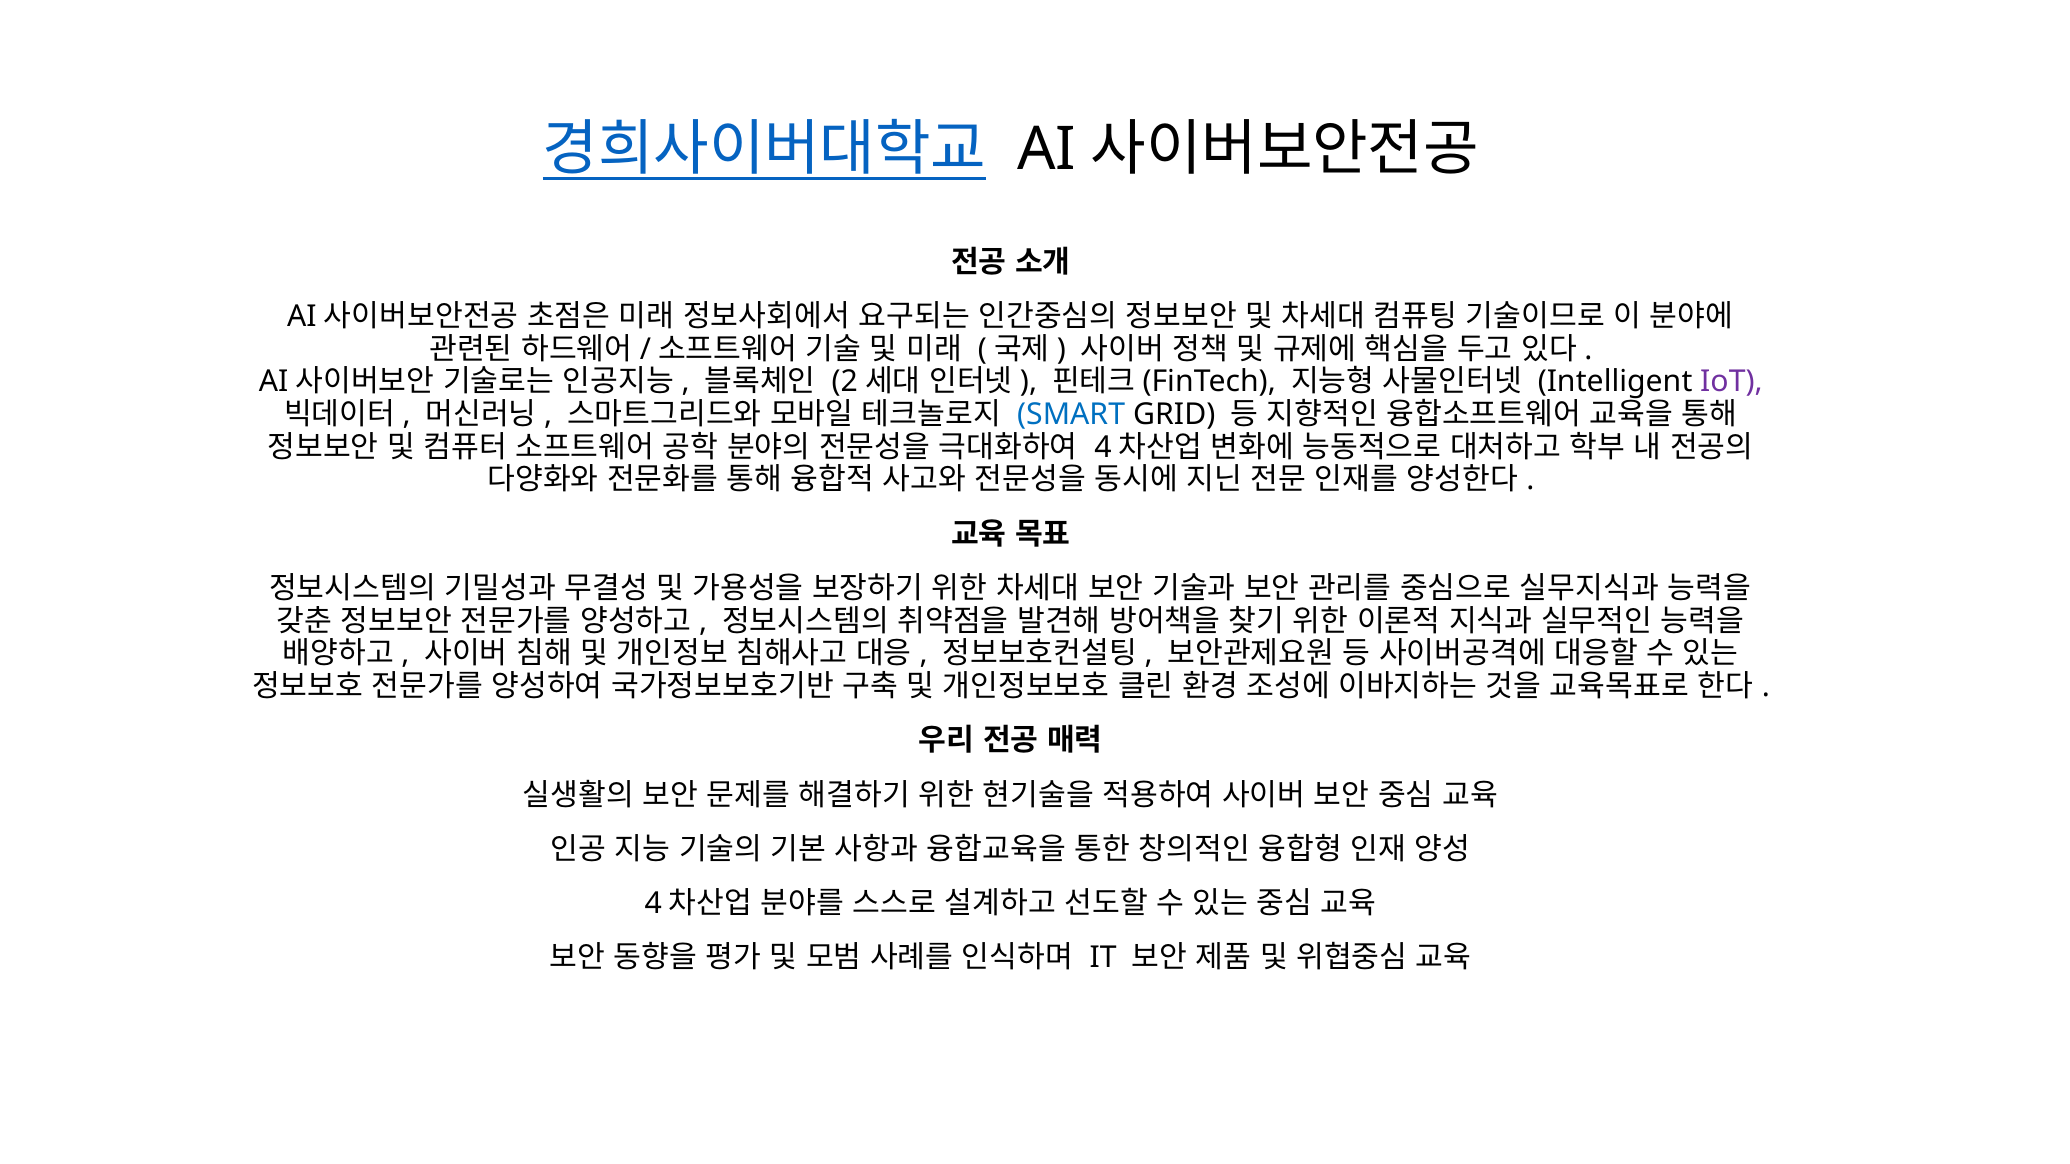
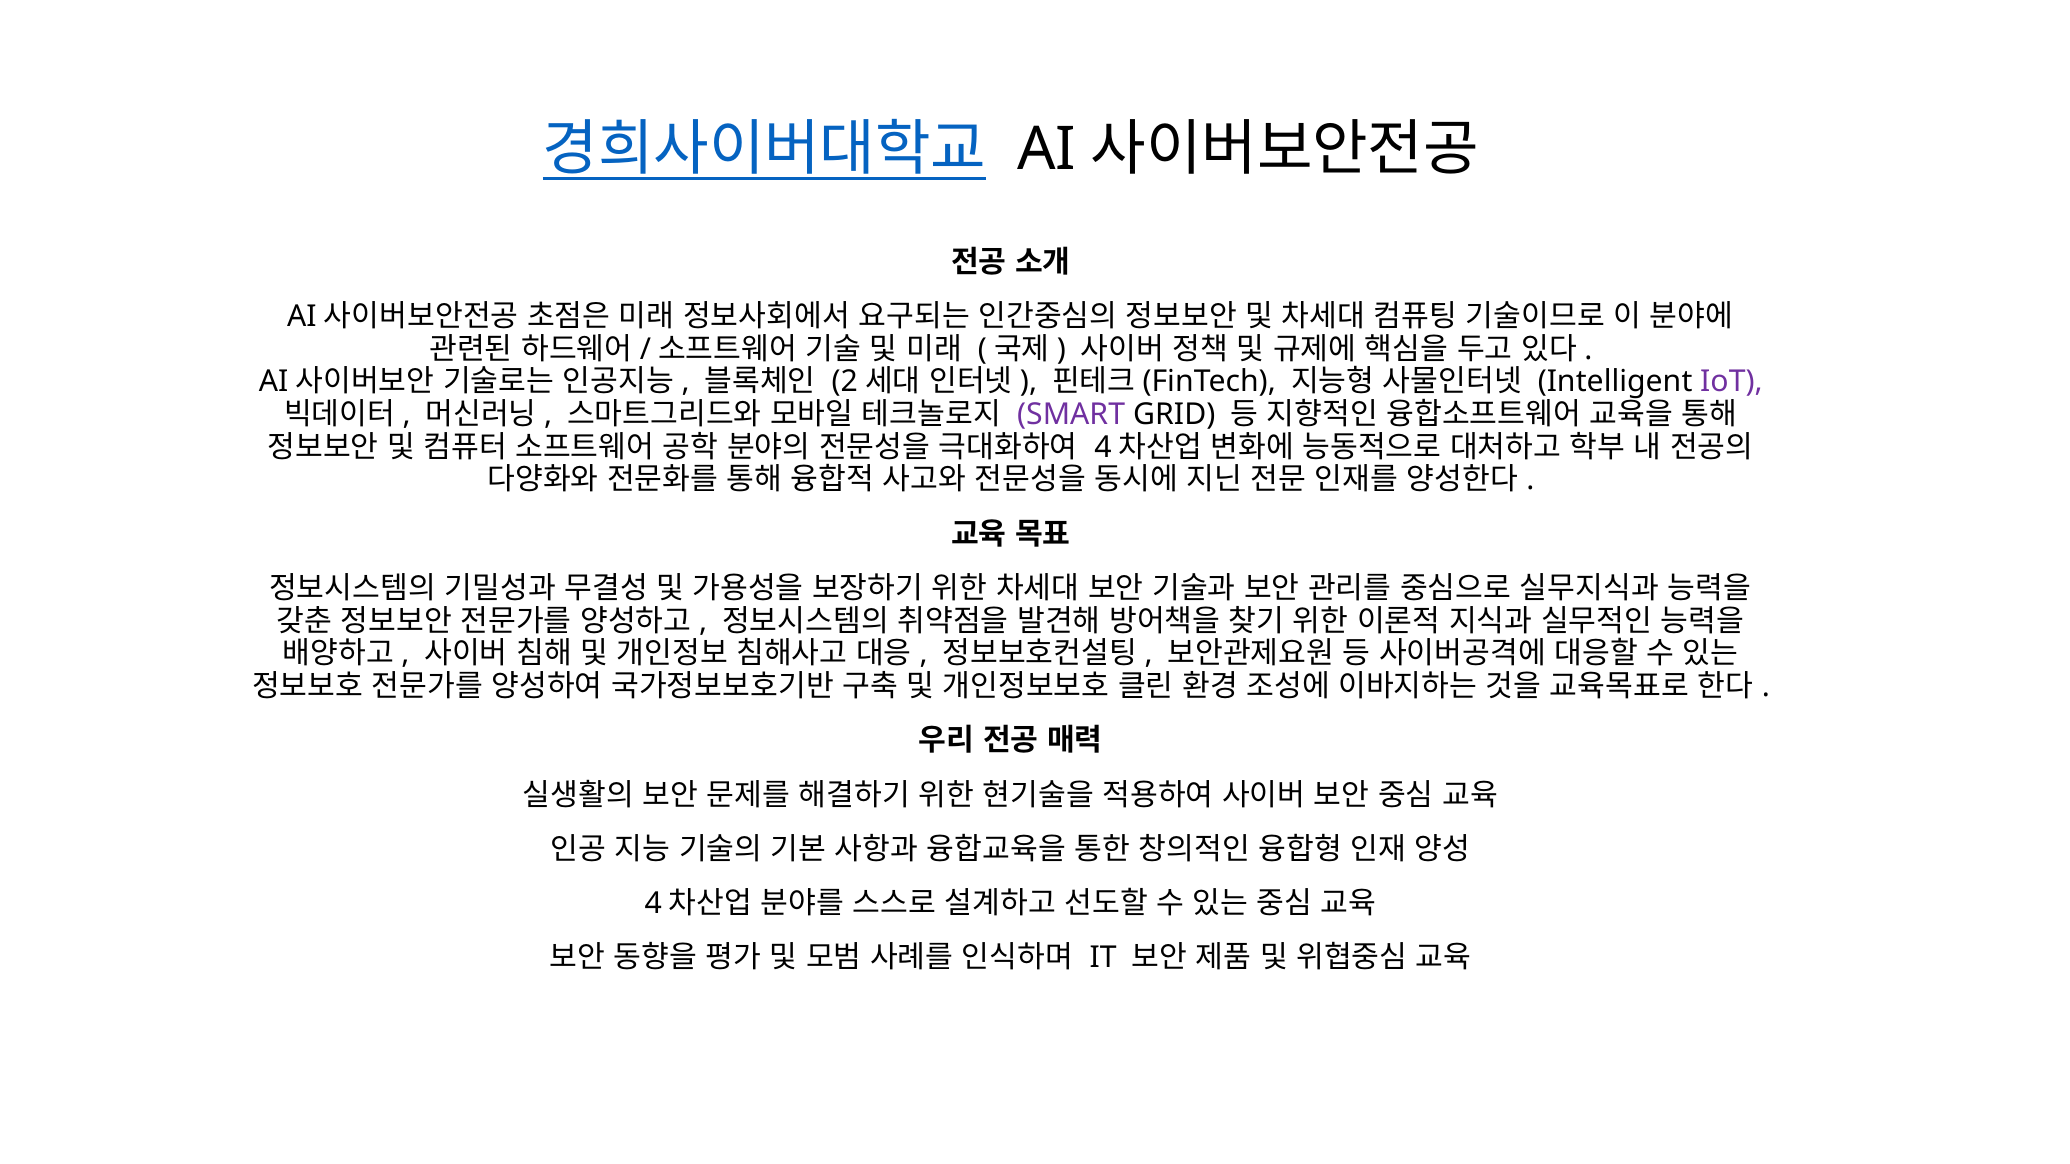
SMART colour: blue -> purple (1071, 415)
